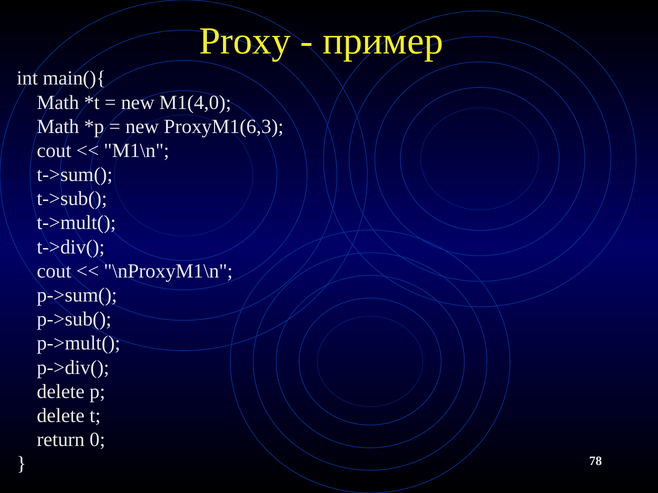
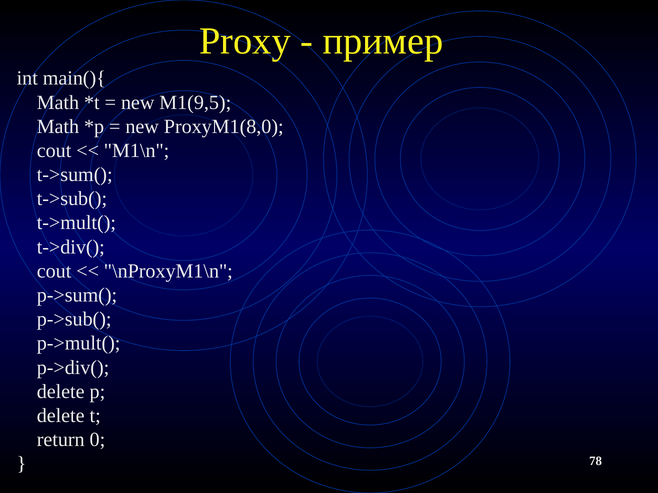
M1(4,0: M1(4,0 -> M1(9,5 (195, 103)
ProxyM1(6,3: ProxyM1(6,3 -> ProxyM1(8,0 (224, 127)
